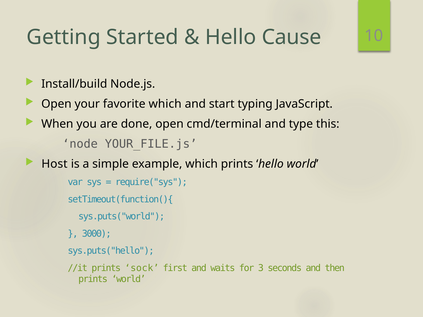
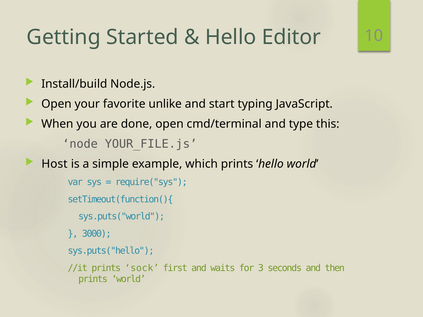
Cause: Cause -> Editor (291, 37)
favorite which: which -> unlike (165, 104)
